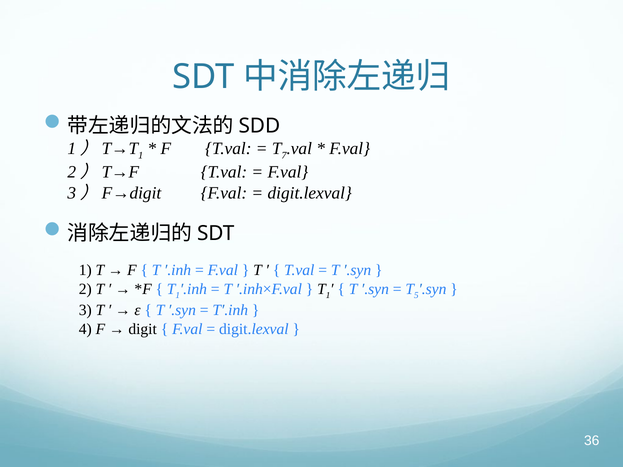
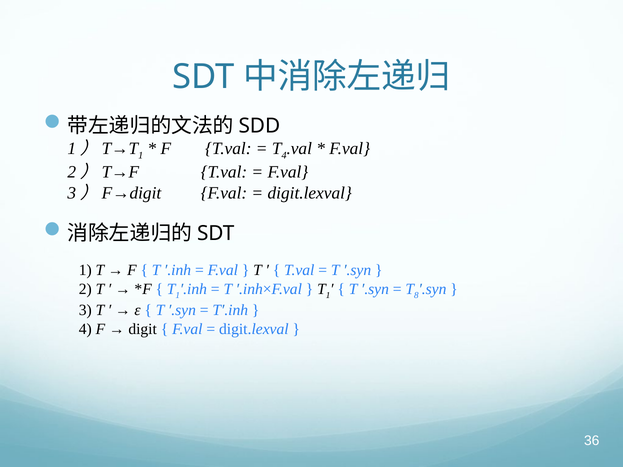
T 7: 7 -> 4 (284, 155)
5: 5 -> 8 (416, 295)
